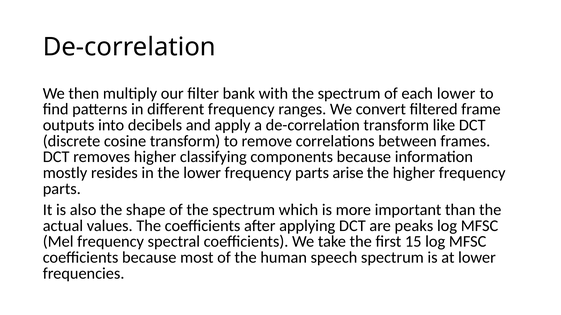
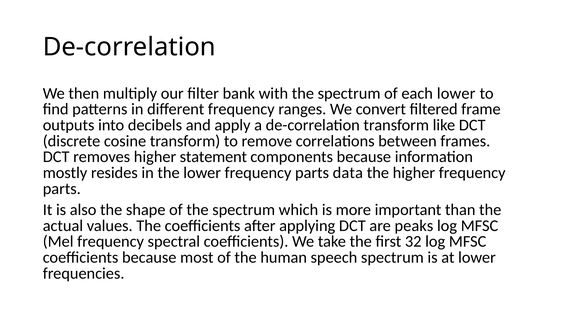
classifying: classifying -> statement (213, 157)
arise: arise -> data (348, 173)
15: 15 -> 32 (413, 242)
